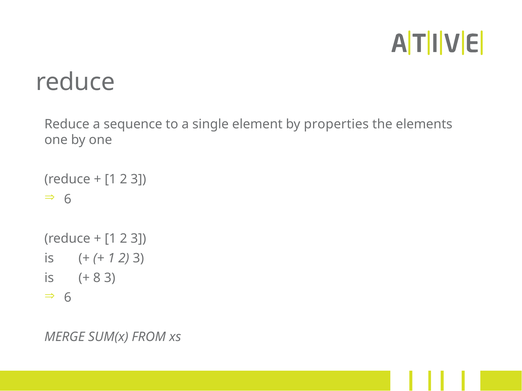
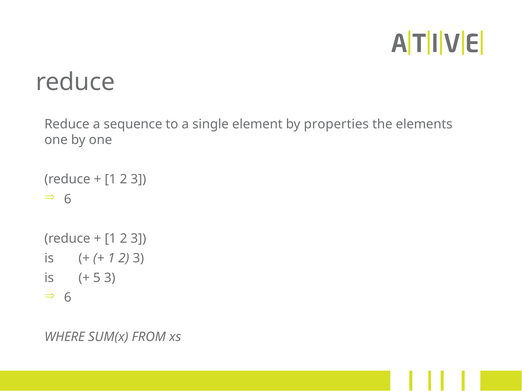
8: 8 -> 5 (97, 278)
MERGE: MERGE -> WHERE (65, 337)
